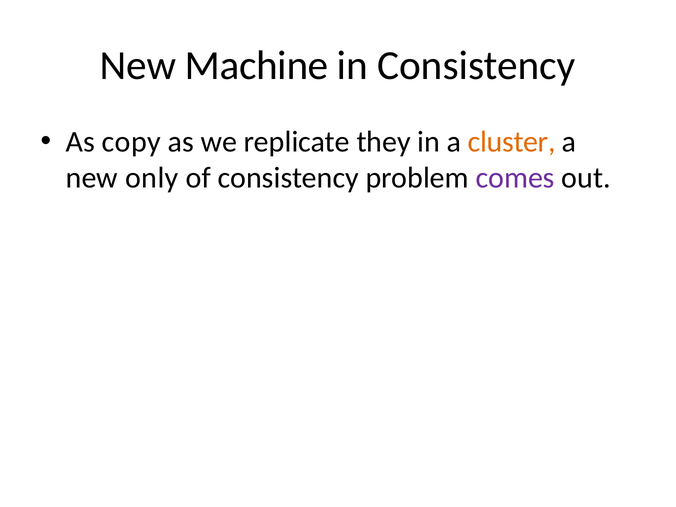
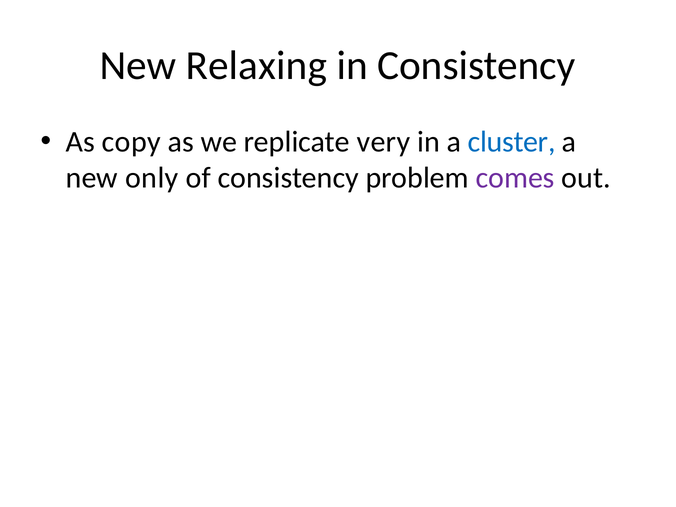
Machine: Machine -> Relaxing (256, 65)
they: they -> very (383, 142)
cluster colour: orange -> blue (512, 142)
